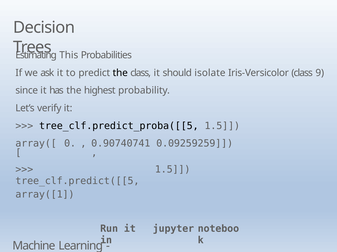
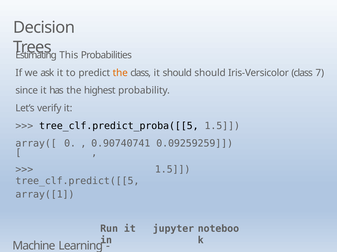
the colour: black -> orange (120, 73)
should isolate: isolate -> should (210, 73)
9: 9 -> 7 (320, 73)
